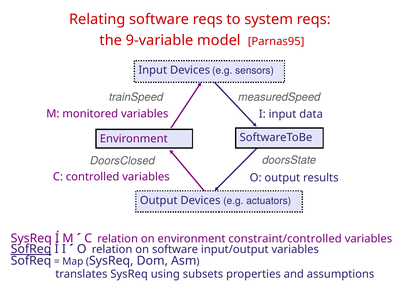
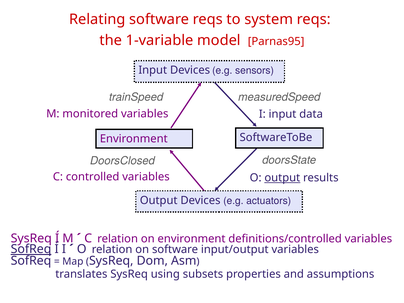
9-variable: 9-variable -> 1-variable (160, 40)
output underline: none -> present (282, 178)
constraint/controlled: constraint/controlled -> definitions/controlled (285, 239)
